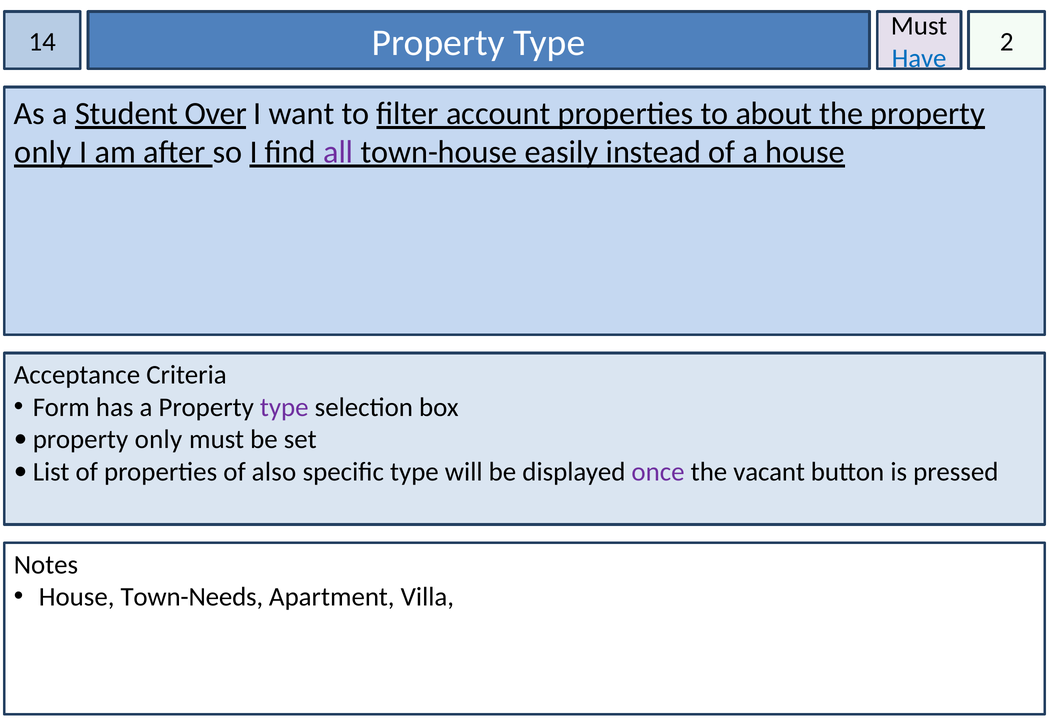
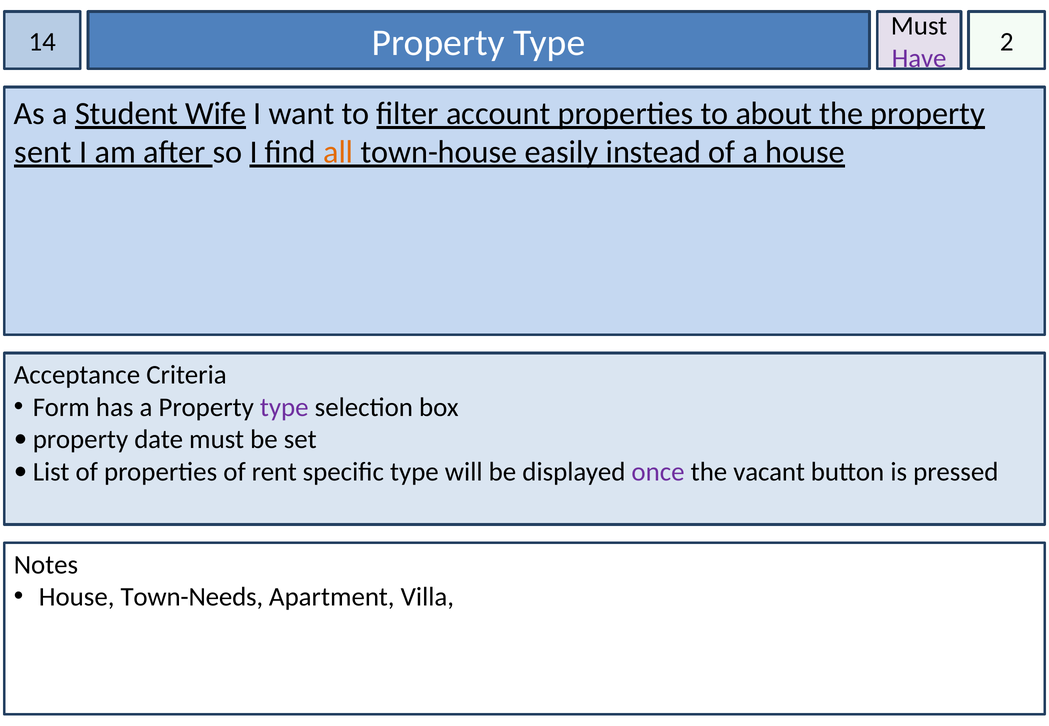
Have colour: blue -> purple (919, 58)
Over: Over -> Wife (216, 114)
only: only -> sent (43, 152)
all colour: purple -> orange (338, 152)
only: only -> date (159, 440)
also: also -> rent (274, 472)
